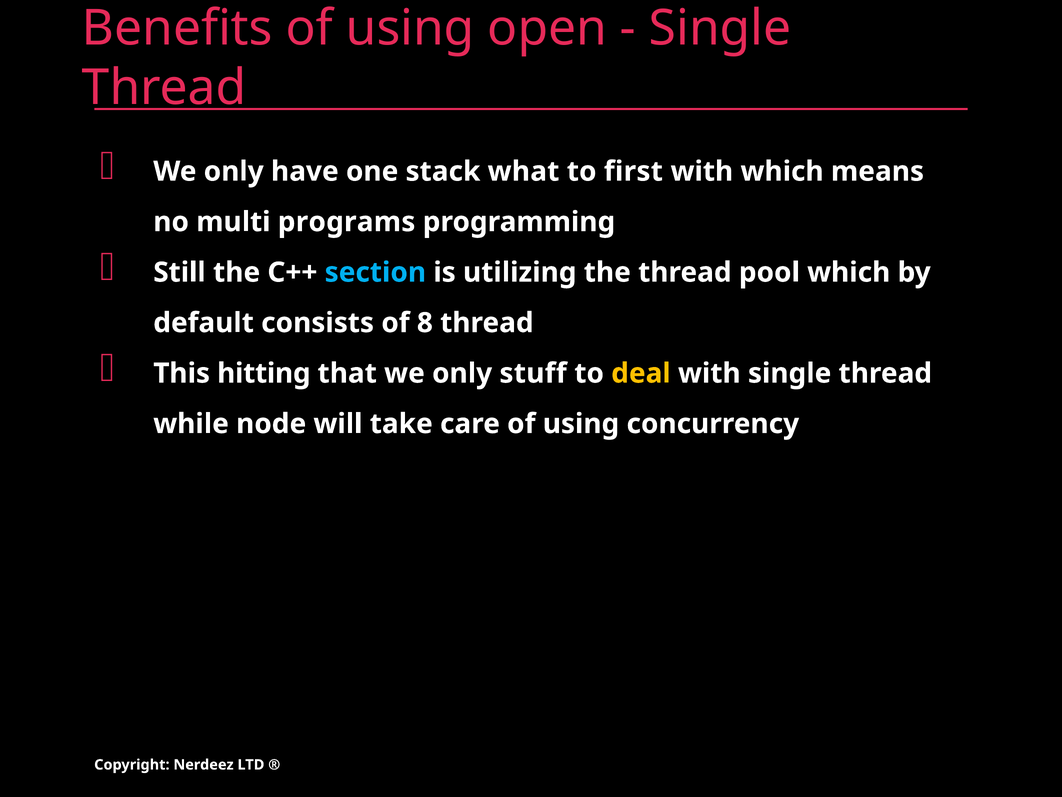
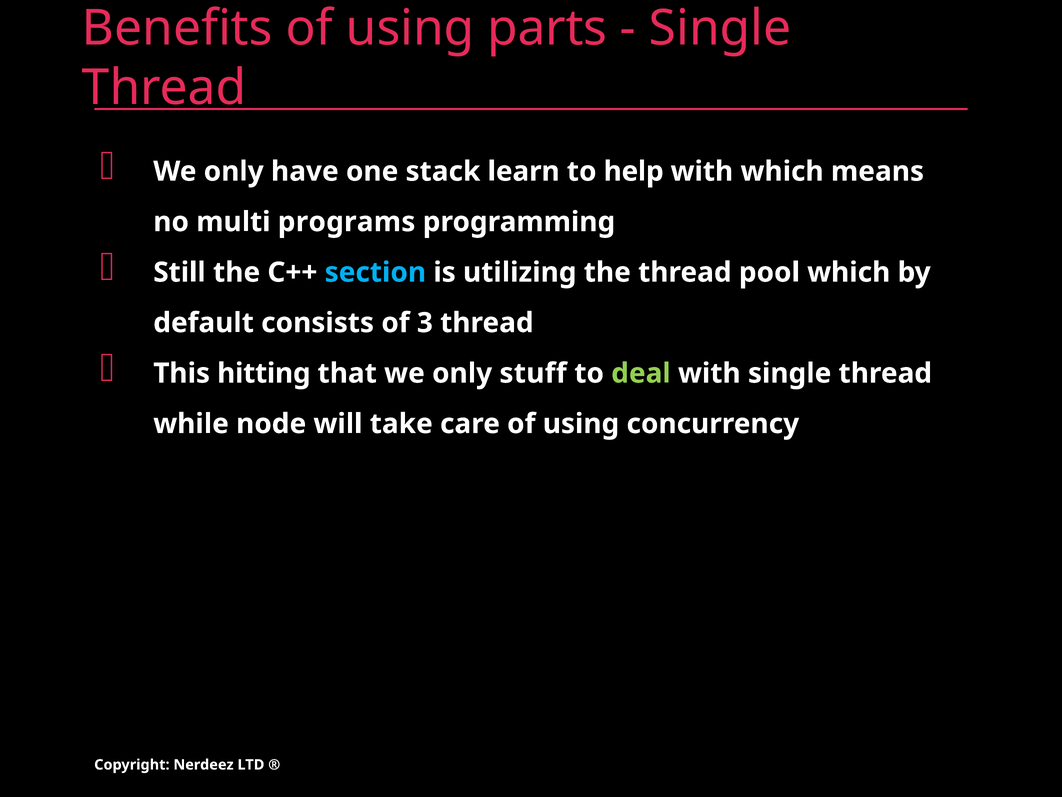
open: open -> parts (547, 28)
what: what -> learn (524, 171)
first: first -> help (634, 171)
8: 8 -> 3 (425, 323)
deal colour: yellow -> light green (641, 373)
